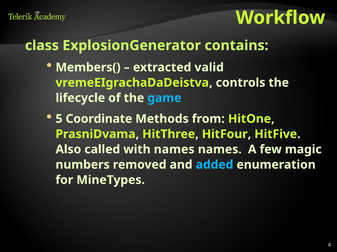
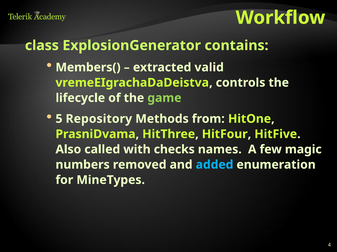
game colour: light blue -> light green (164, 98)
Coordinate: Coordinate -> Repository (99, 119)
with names: names -> checks (174, 150)
